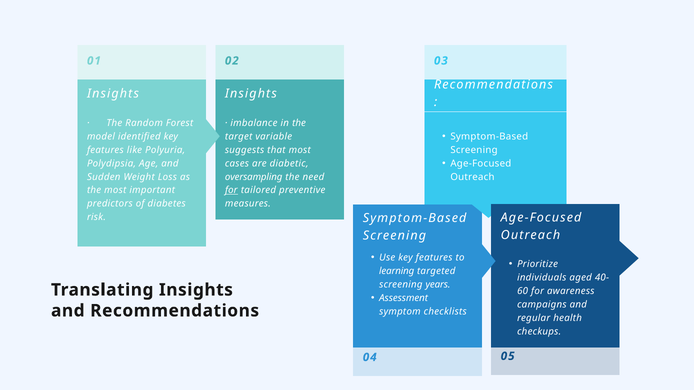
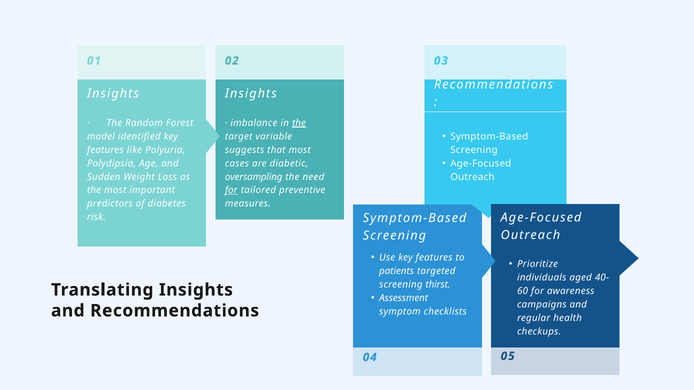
the underline: none -> present (299, 123)
learning: learning -> patients (397, 271)
years: years -> thirst (438, 285)
